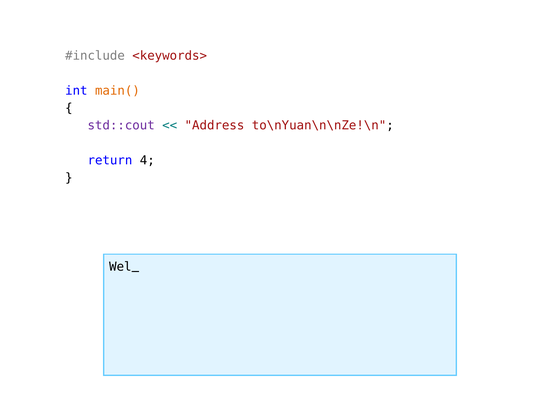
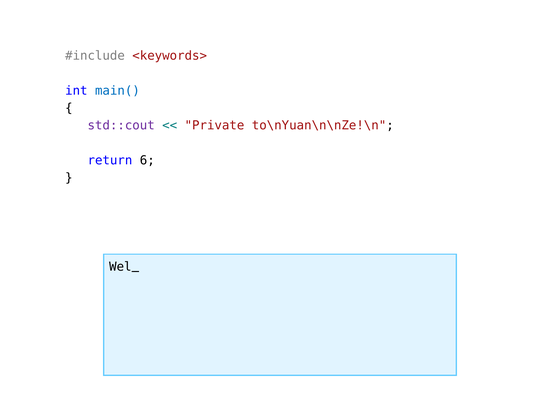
main( colour: orange -> blue (117, 91)
Address: Address -> Private (214, 125)
4: 4 -> 6 (147, 160)
